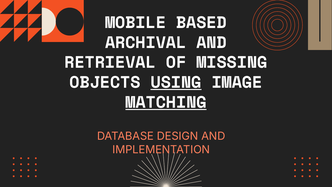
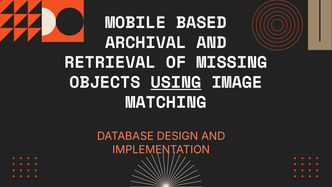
MATCHING underline: present -> none (166, 102)
